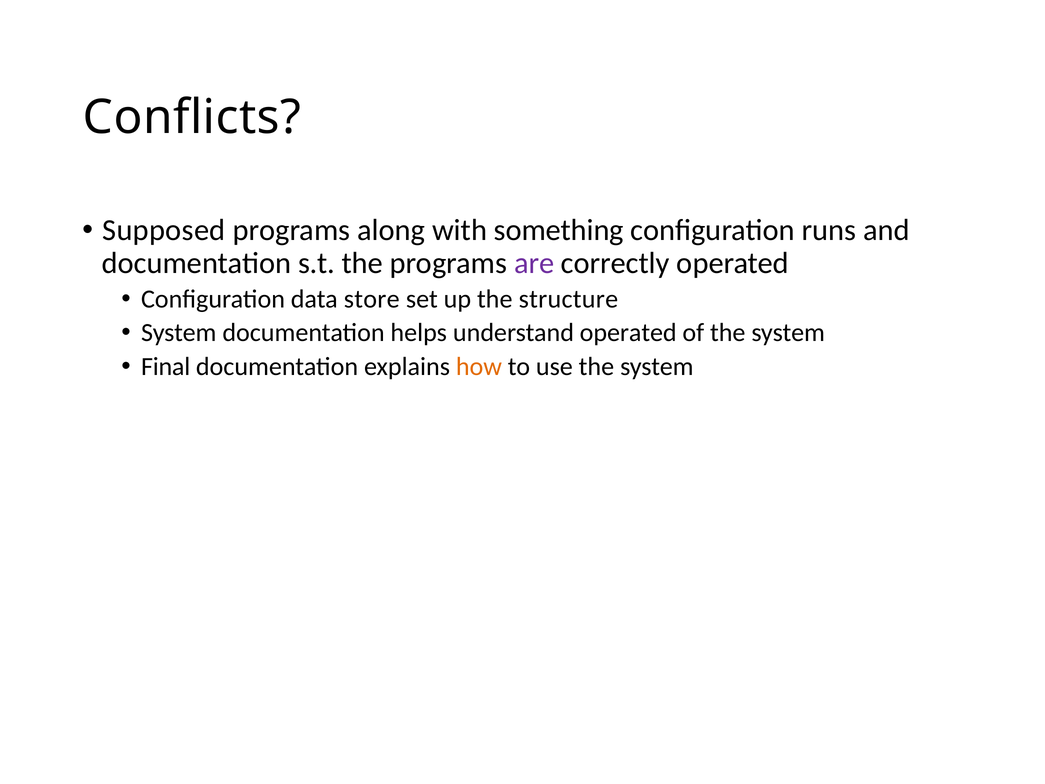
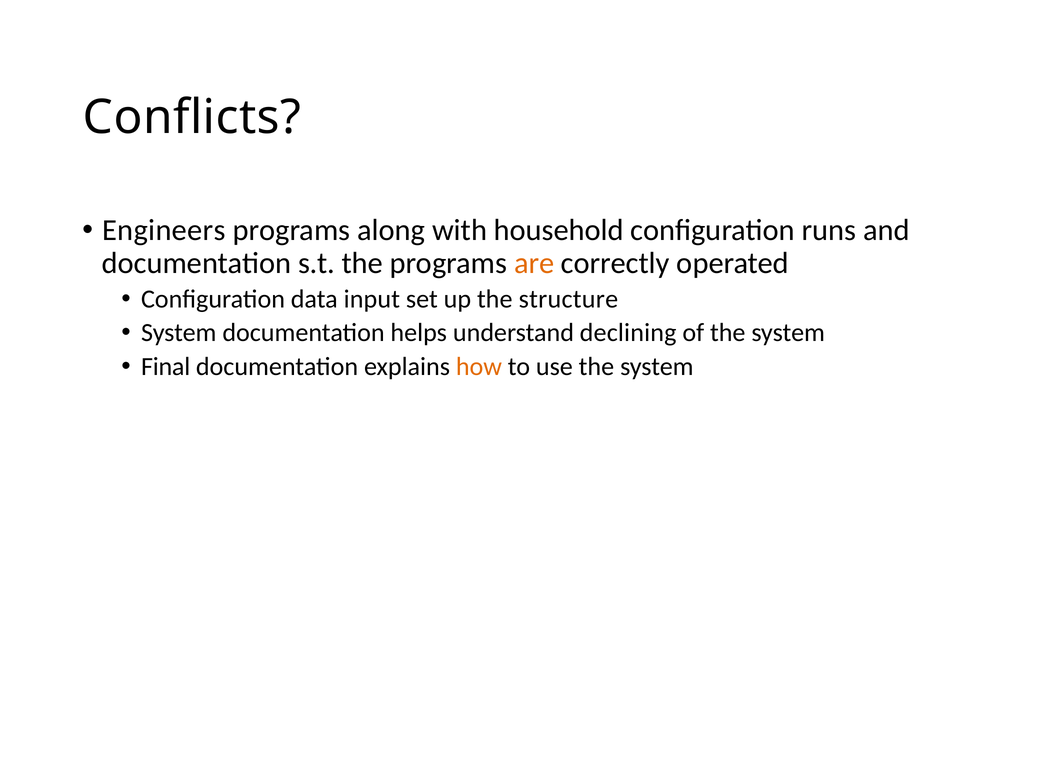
Supposed: Supposed -> Engineers (164, 230)
something: something -> household (559, 230)
are colour: purple -> orange (534, 263)
store: store -> input (372, 299)
understand operated: operated -> declining (628, 333)
